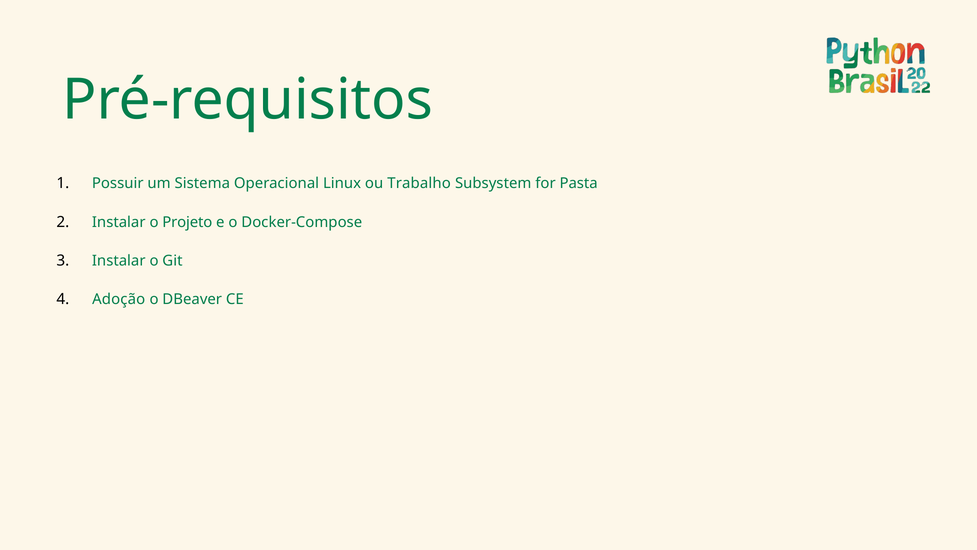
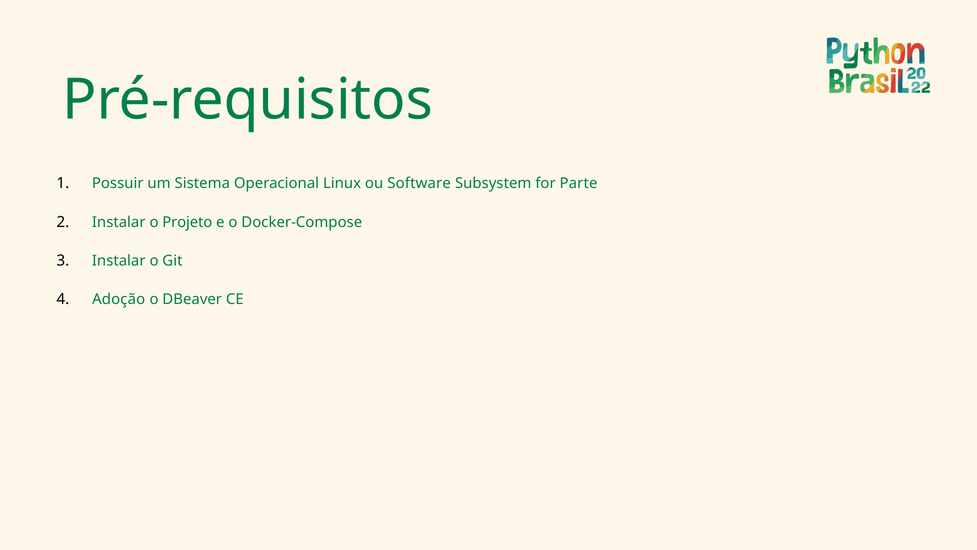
Trabalho: Trabalho -> Software (419, 183)
Pasta: Pasta -> Parte (579, 183)
